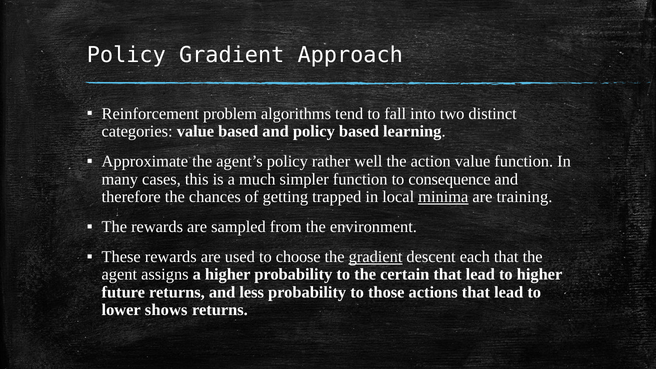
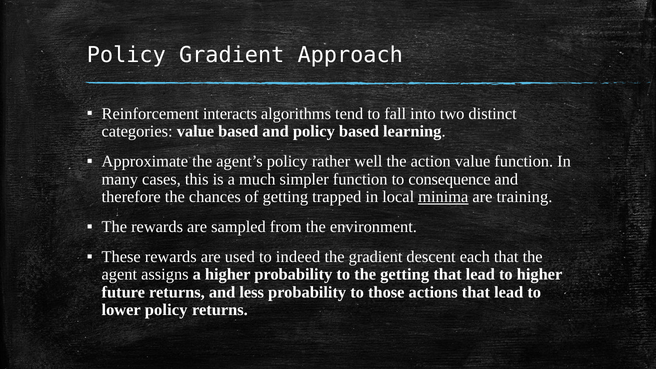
problem: problem -> interacts (230, 114)
choose: choose -> indeed (298, 257)
gradient underline: present -> none (376, 257)
the certain: certain -> getting (405, 275)
lower shows: shows -> policy (166, 310)
